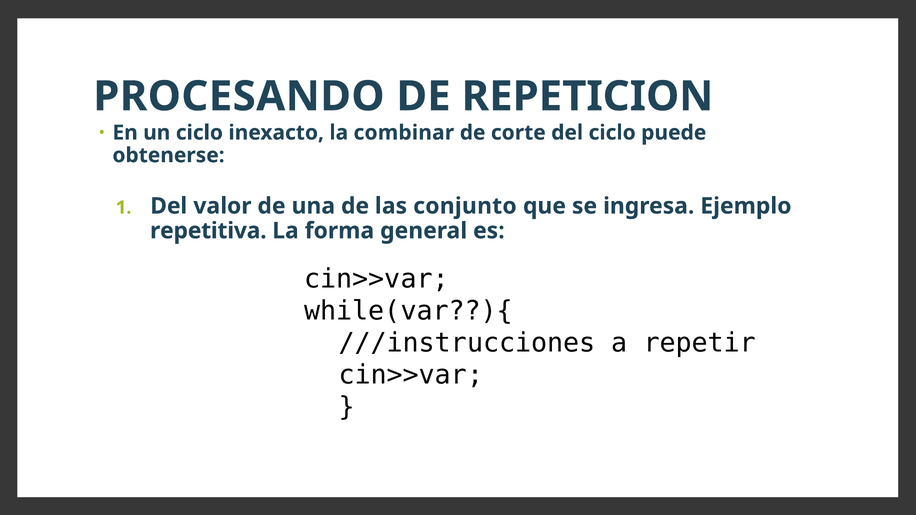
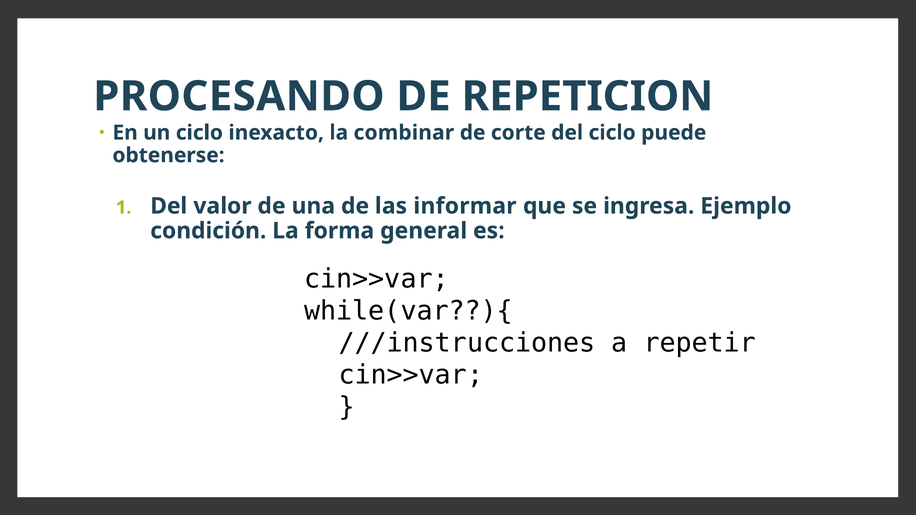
conjunto: conjunto -> informar (465, 206)
repetitiva: repetitiva -> condición (208, 231)
